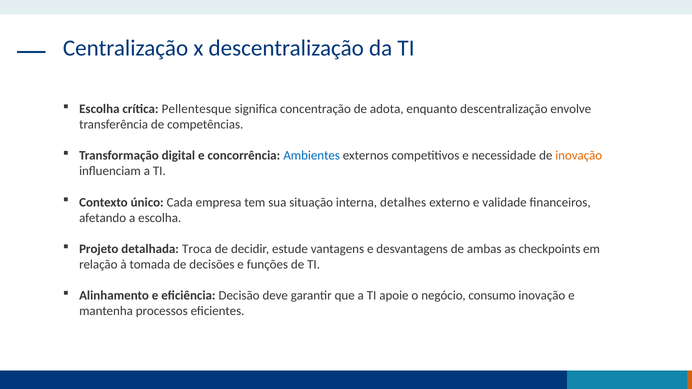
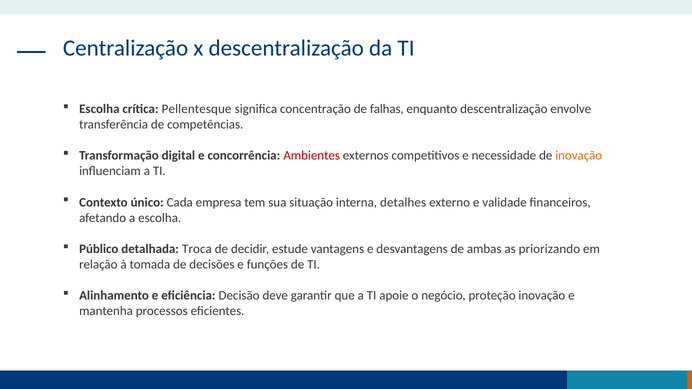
adota: adota -> falhas (387, 109)
Ambientes colour: blue -> red (312, 156)
Projeto: Projeto -> Público (99, 249)
checkpoints: checkpoints -> priorizando (549, 249)
consumo: consumo -> proteção (492, 296)
